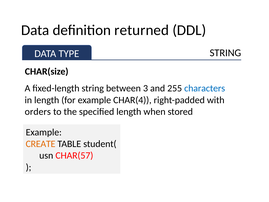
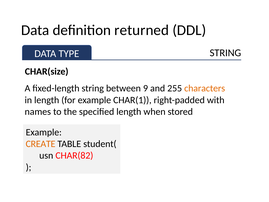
3: 3 -> 9 (146, 88)
characters colour: blue -> orange (205, 88)
CHAR(4: CHAR(4 -> CHAR(1 (132, 100)
orders: orders -> names (38, 112)
CHAR(57: CHAR(57 -> CHAR(82 (74, 155)
